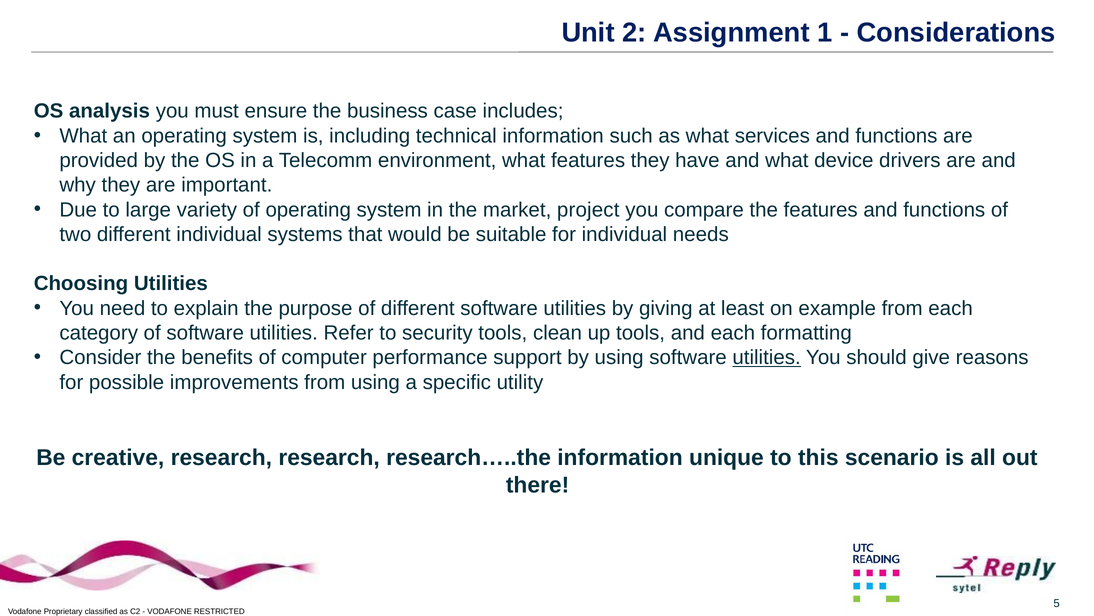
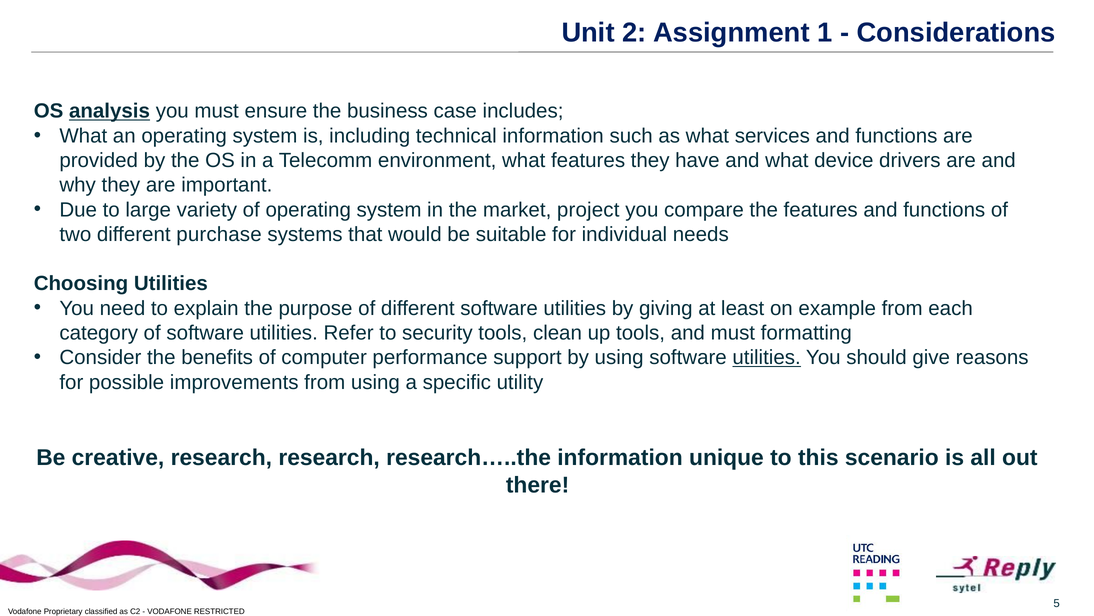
analysis underline: none -> present (109, 111)
different individual: individual -> purchase (219, 234)
and each: each -> must (733, 333)
